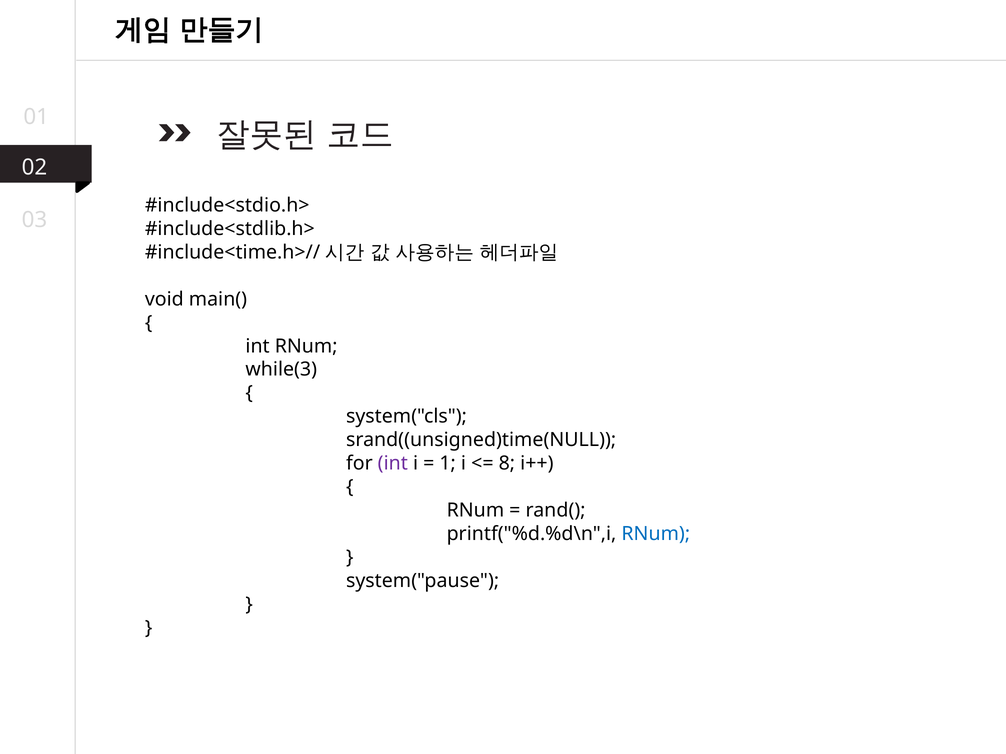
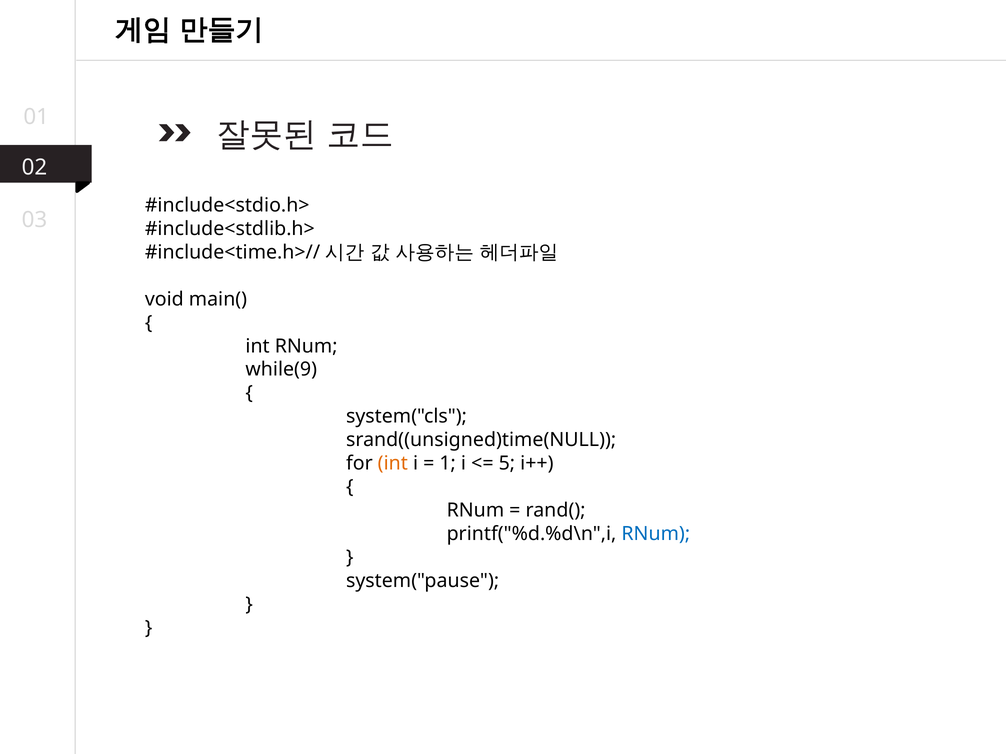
while(3: while(3 -> while(9 (281, 370)
int colour: purple -> orange (393, 464)
8: 8 -> 5 (507, 464)
